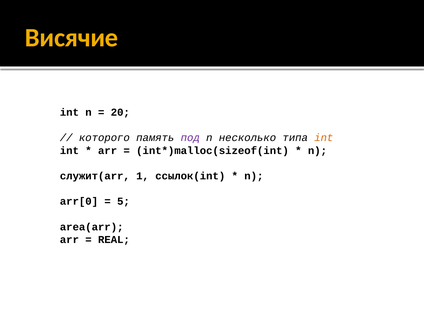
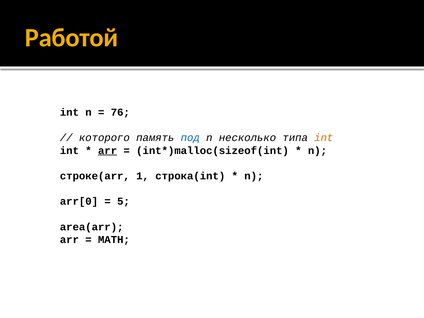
Висячие: Висячие -> Работой (72, 38)
20: 20 -> 76 (120, 112)
под colour: purple -> blue (190, 138)
arr underline: none -> present (108, 151)
служит(arr: служит(arr -> строке(arr (95, 176)
ссылок(int: ссылок(int -> строка(int (190, 176)
REAL: REAL -> MATH (114, 240)
